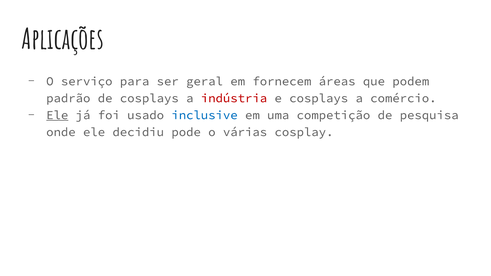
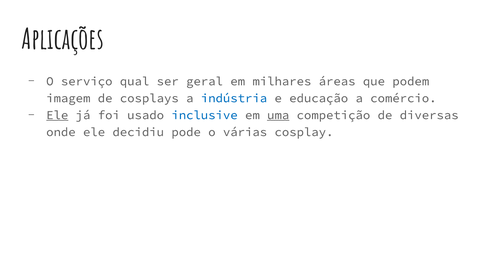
para: para -> qual (135, 81)
fornecem: fornecem -> milhares (282, 81)
padrão: padrão -> imagem (68, 98)
indústria colour: red -> blue (234, 98)
e cosplays: cosplays -> educação (319, 98)
uma underline: none -> present (278, 115)
pesquisa: pesquisa -> diversas (429, 115)
